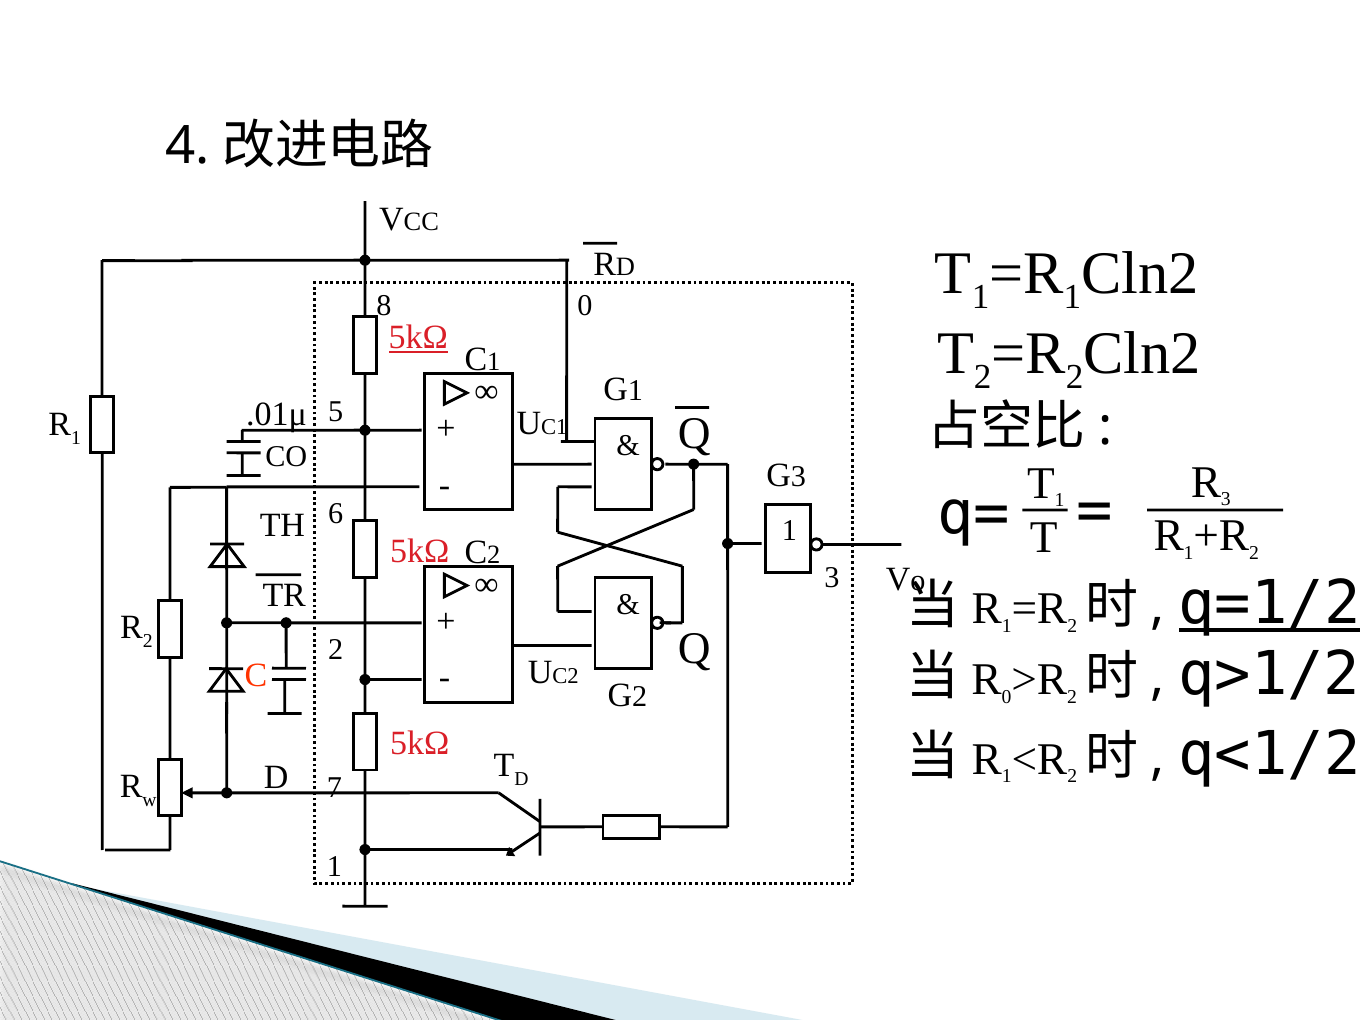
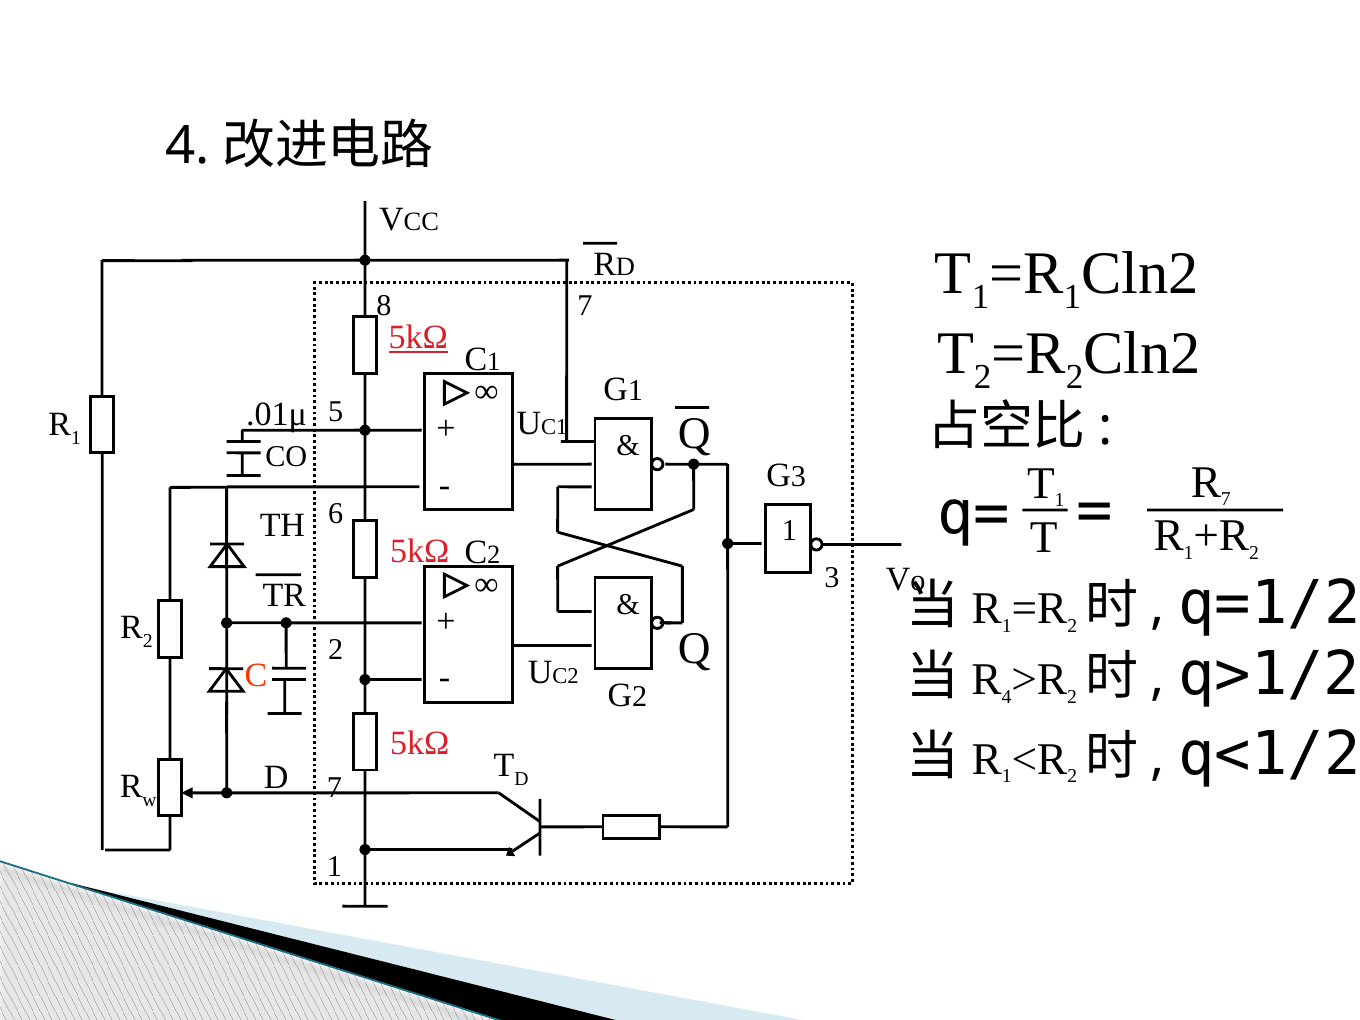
8 0: 0 -> 7 (585, 305)
3: 3 -> 7 (1226, 499)
q=1/2 underline: present -> none (1270, 604)
0: 0 -> 4 (1007, 697)
